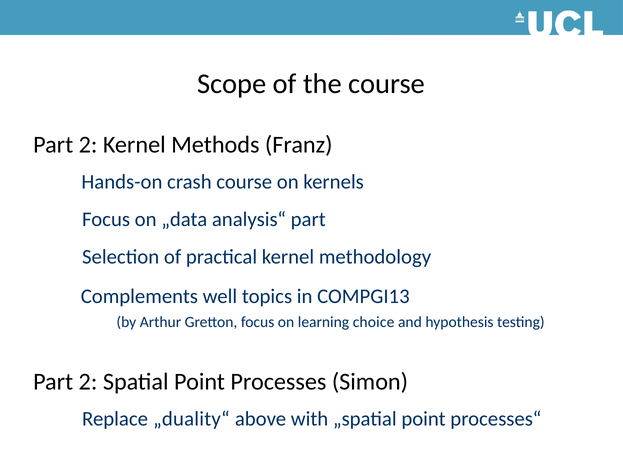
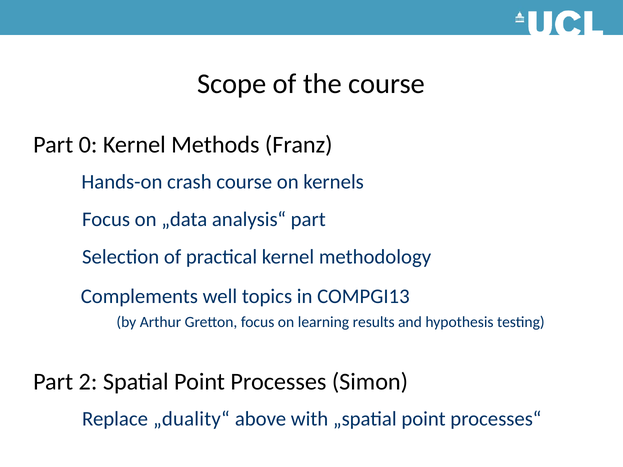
2: 2 -> 0 (88, 145)
choice: choice -> results (374, 322)
